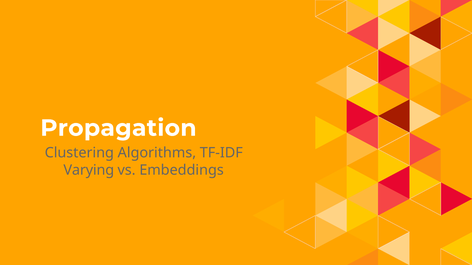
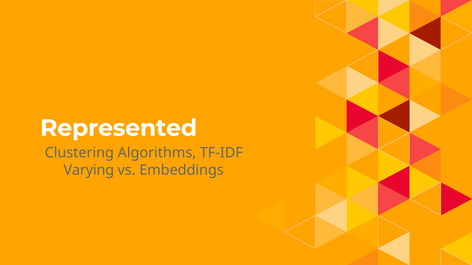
Propagation: Propagation -> Represented (119, 128)
